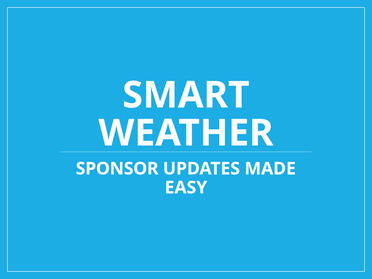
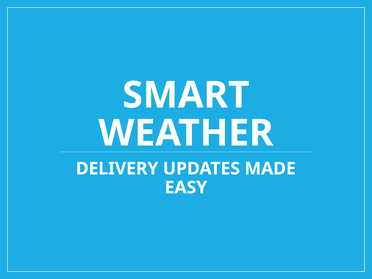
SPONSOR: SPONSOR -> DELIVERY (117, 169)
